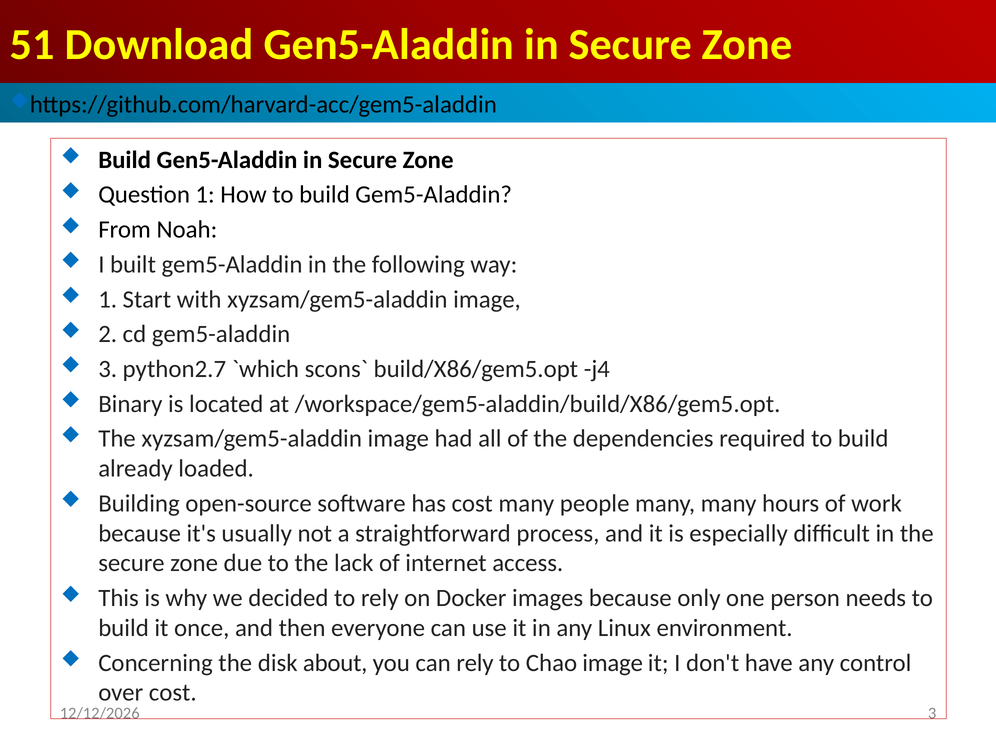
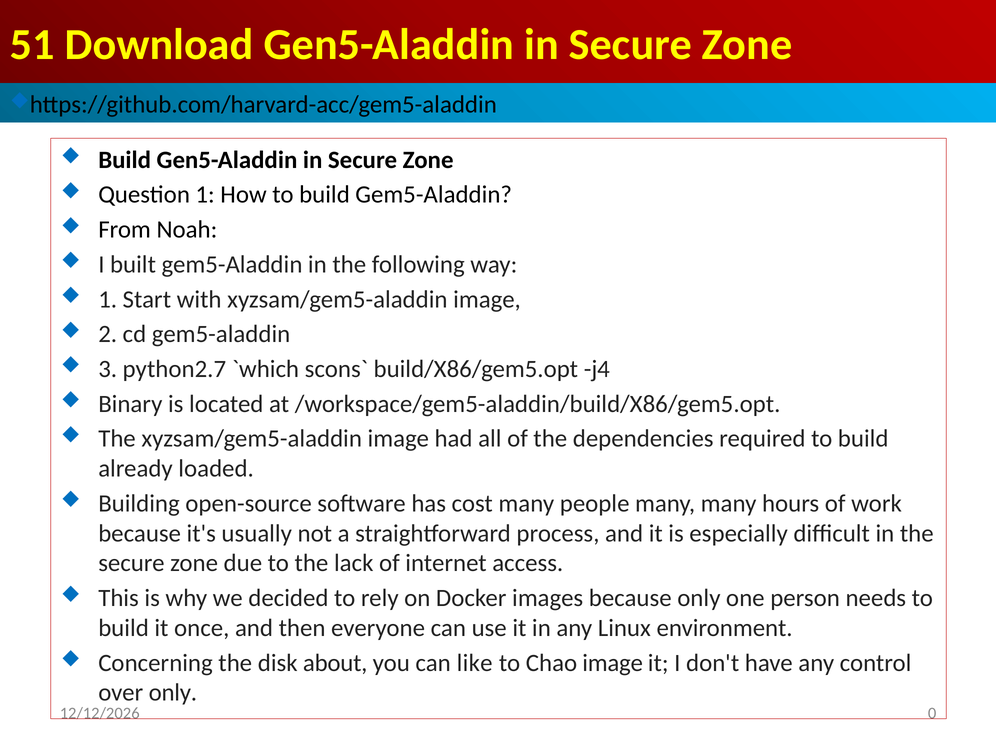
can rely: rely -> like (475, 663)
over cost: cost -> only (173, 693)
3: 3 -> 0 (932, 713)
